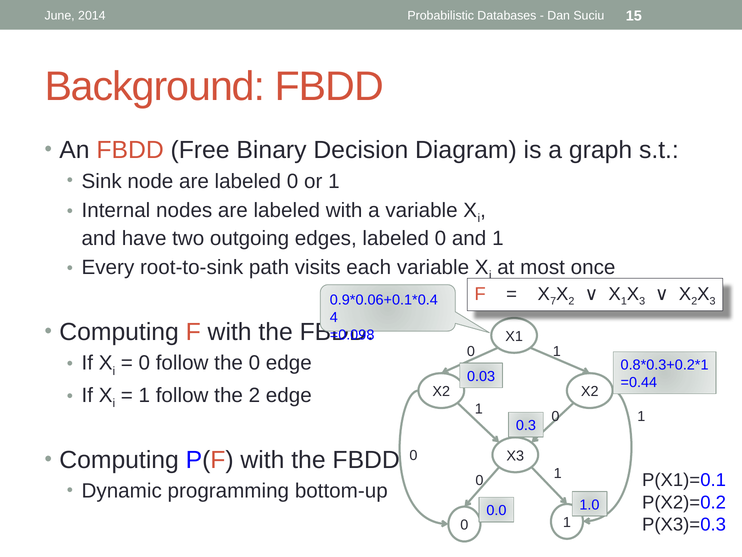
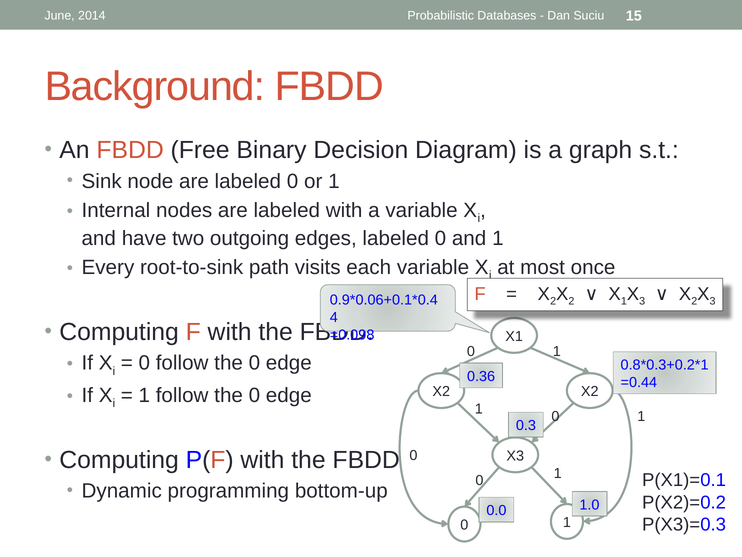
7: 7 -> 2 (553, 301)
0.03: 0.03 -> 0.36 (481, 376)
1 follow the 2: 2 -> 0 (254, 395)
